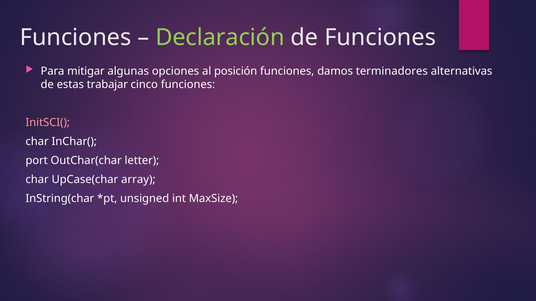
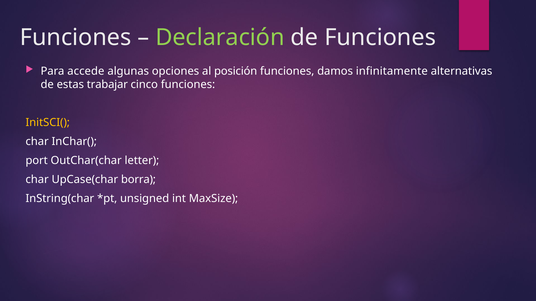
mitigar: mitigar -> accede (86, 71)
terminadores: terminadores -> infinitamente (392, 71)
InitSCI( colour: pink -> yellow (48, 123)
array: array -> borra (138, 180)
